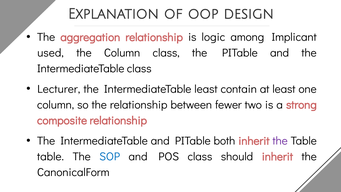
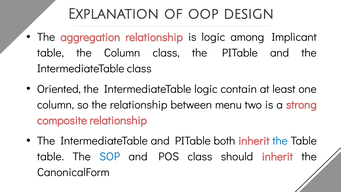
used: used -> table (50, 53)
Lecturer: Lecturer -> Oriented (59, 89)
IntermediateTable least: least -> logic (206, 89)
fewer: fewer -> menu (228, 105)
the colour: purple -> blue (280, 141)
